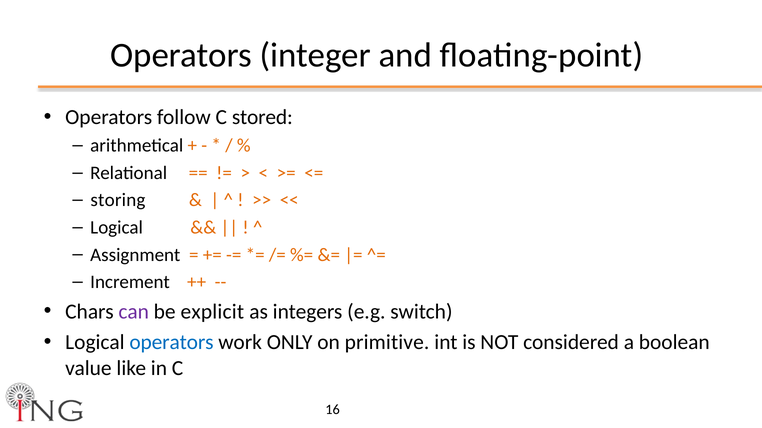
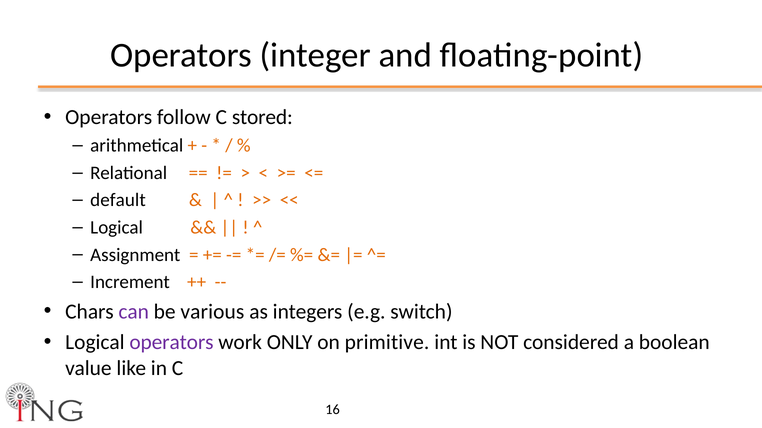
storing: storing -> default (118, 200)
explicit: explicit -> various (212, 312)
operators colour: blue -> purple (172, 343)
